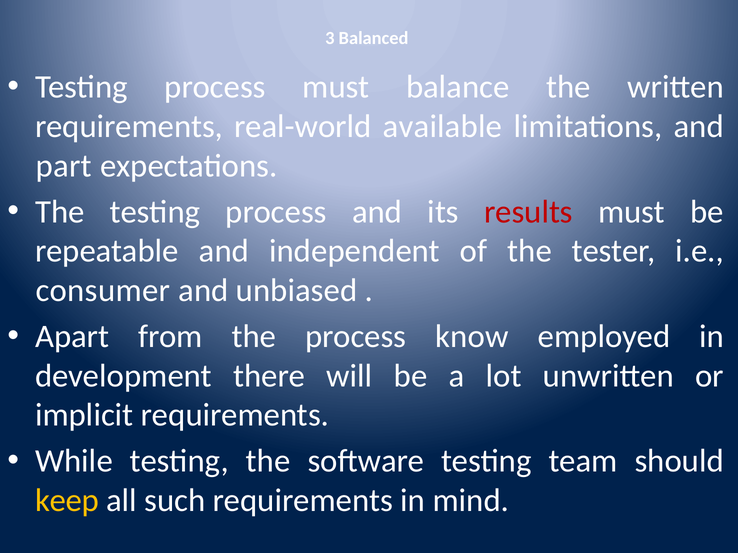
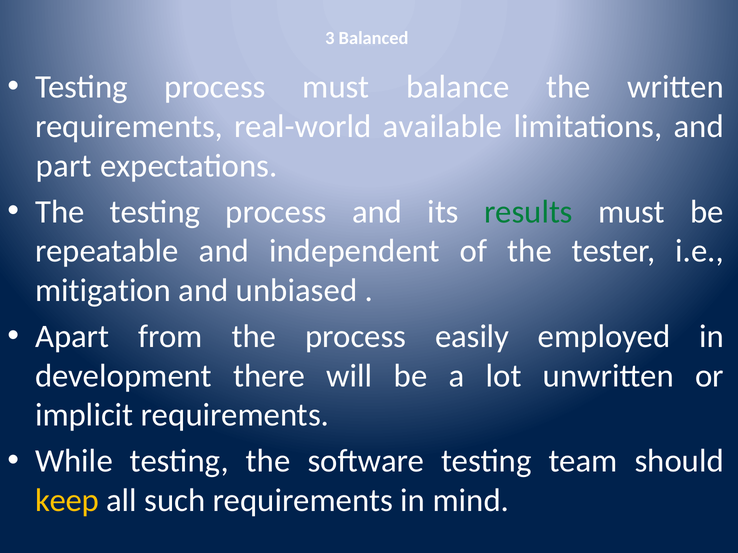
results colour: red -> green (528, 212)
consumer: consumer -> mitigation (103, 291)
know: know -> easily (472, 337)
